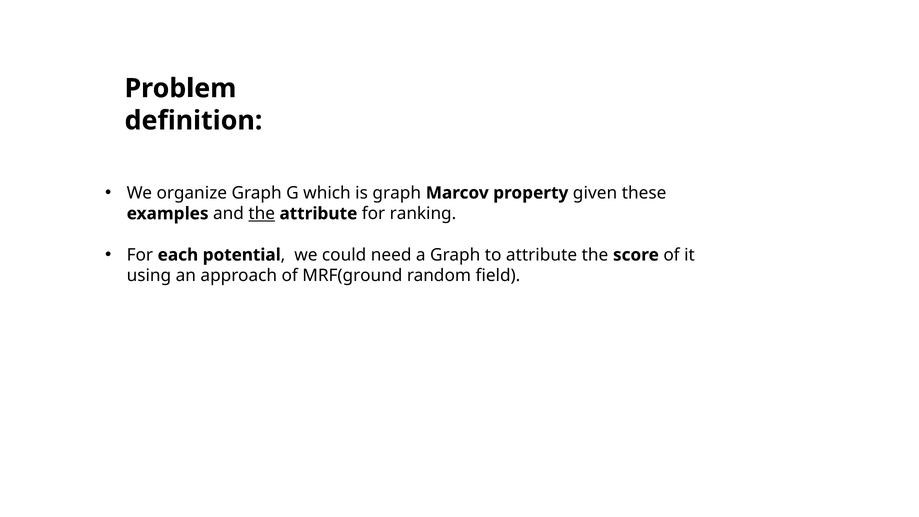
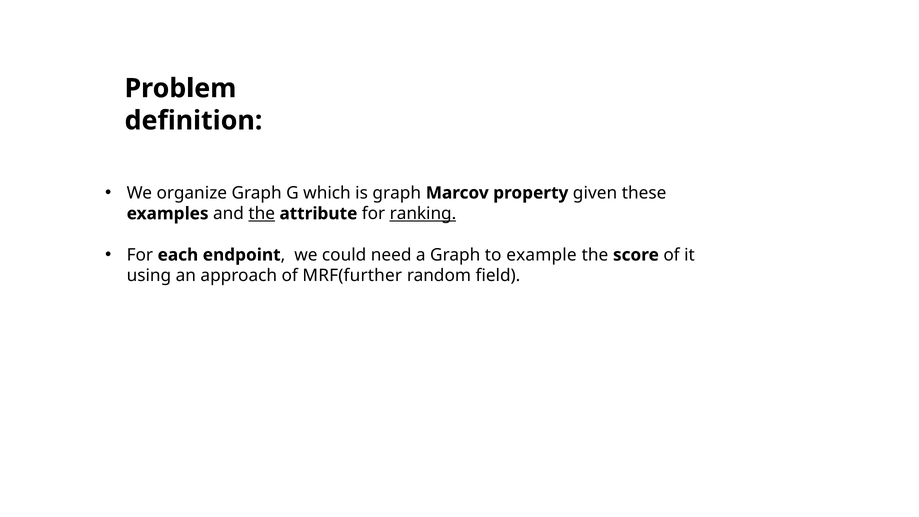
ranking underline: none -> present (423, 214)
potential: potential -> endpoint (242, 255)
to attribute: attribute -> example (541, 255)
MRF(ground: MRF(ground -> MRF(further (352, 276)
